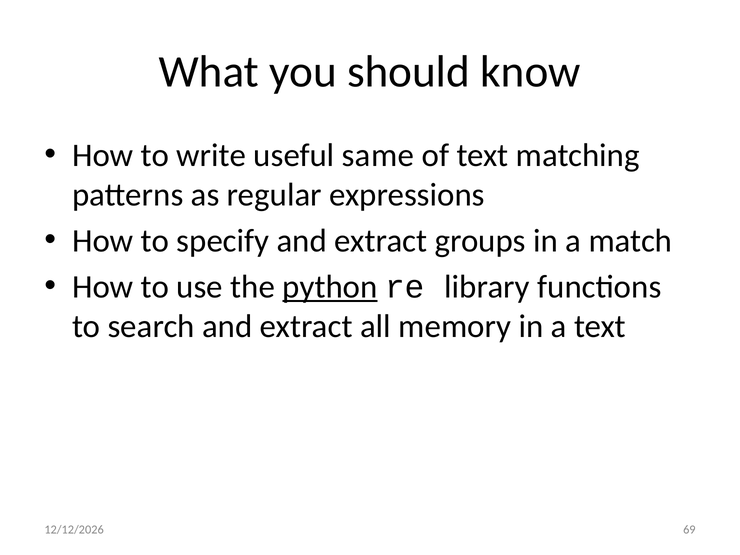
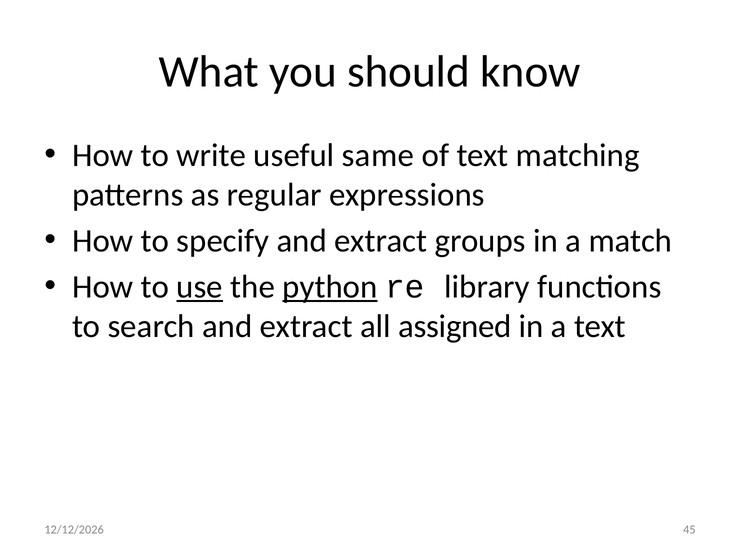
use underline: none -> present (200, 287)
memory: memory -> assigned (455, 326)
69: 69 -> 45 (689, 530)
